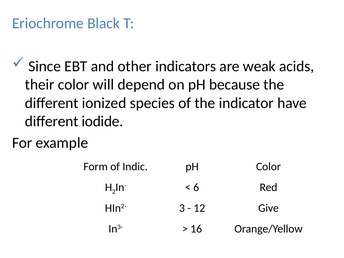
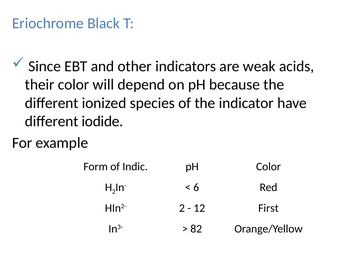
HIn2- 3: 3 -> 2 (182, 208)
Give: Give -> First (268, 208)
16: 16 -> 82 (196, 229)
